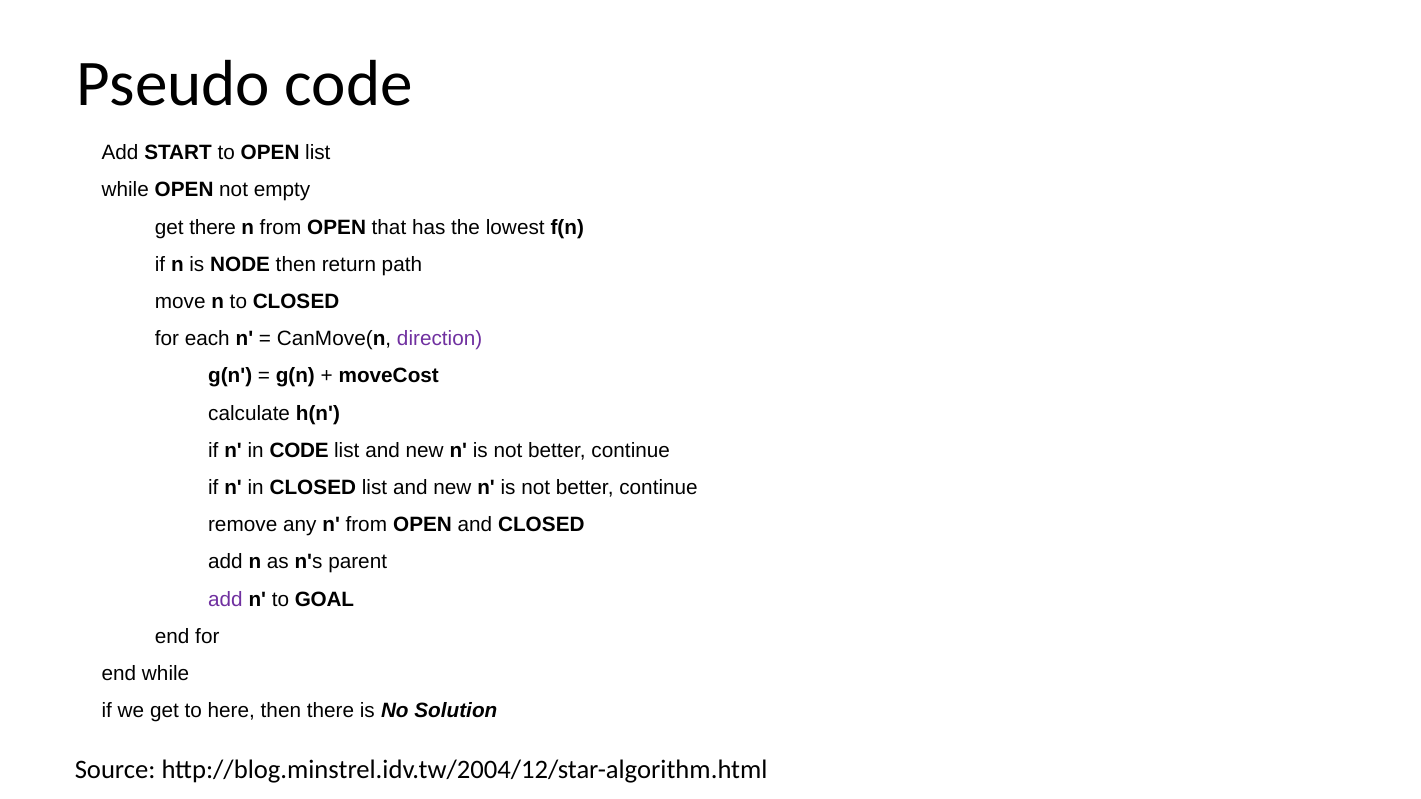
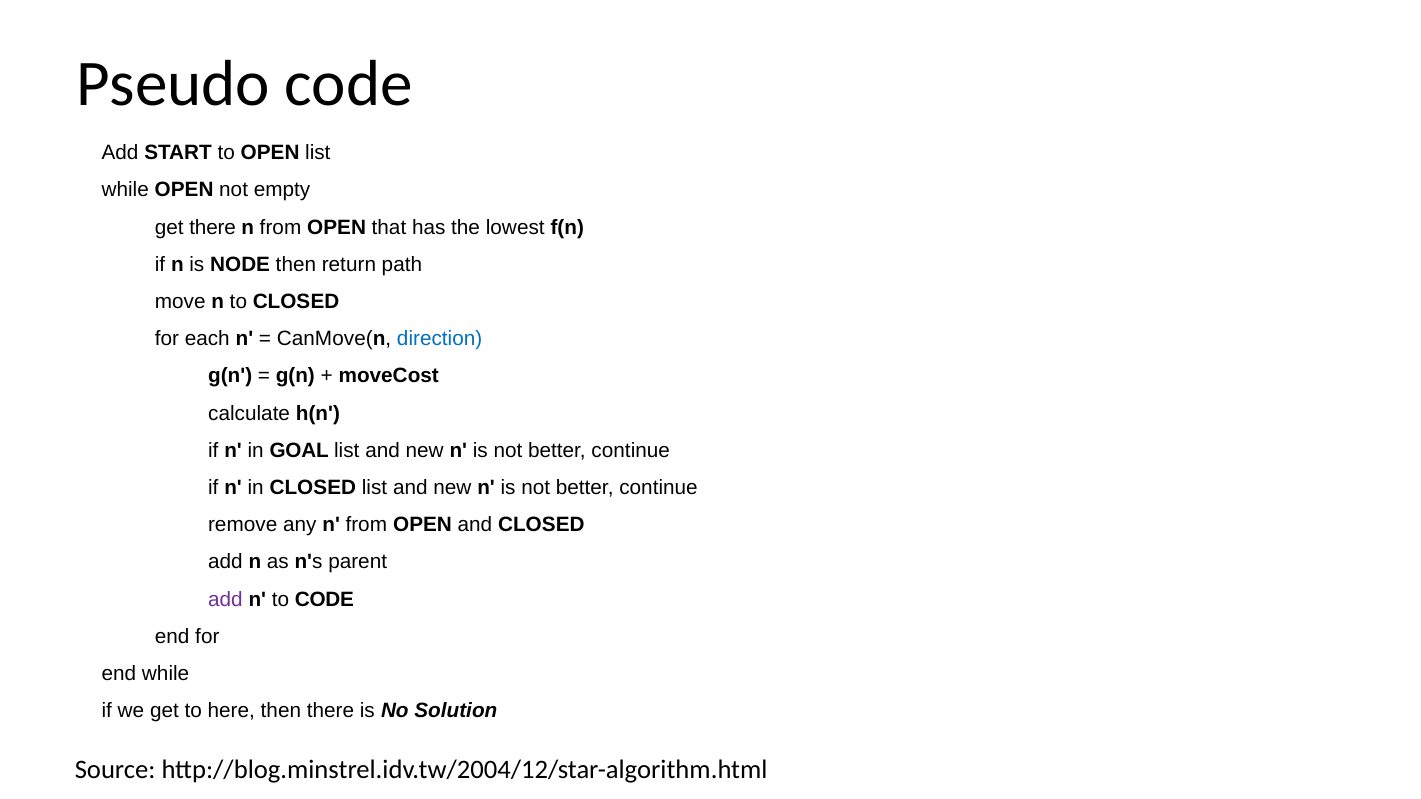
direction colour: purple -> blue (440, 339)
in CODE: CODE -> GOAL (299, 451)
to GOAL: GOAL -> CODE (324, 600)
